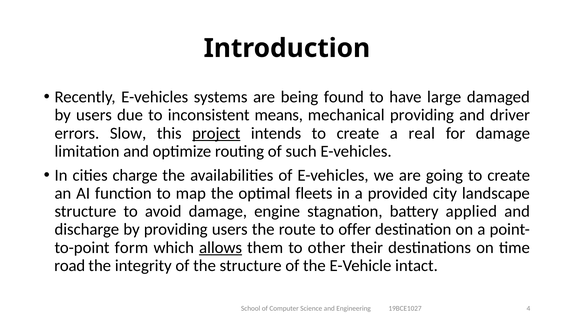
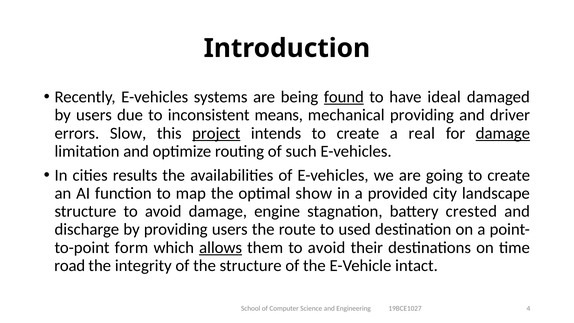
found underline: none -> present (344, 97)
large: large -> ideal (444, 97)
damage underline: none -> present (503, 133)
charge: charge -> results (135, 175)
fleets: fleets -> show (314, 193)
applied: applied -> crested (471, 211)
offer: offer -> used (355, 229)
them to other: other -> avoid (327, 247)
